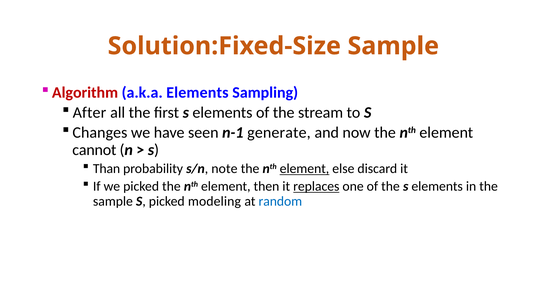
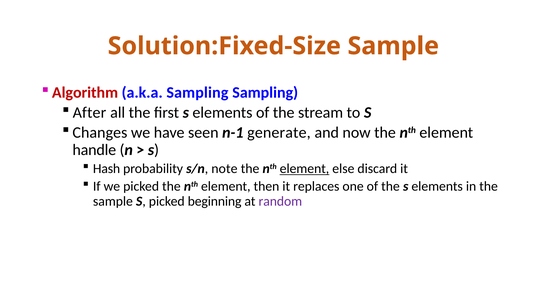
a.k.a Elements: Elements -> Sampling (197, 92)
cannot: cannot -> handle (94, 150)
Than: Than -> Hash (107, 169)
replaces underline: present -> none (316, 186)
modeling: modeling -> beginning (215, 201)
random colour: blue -> purple (280, 201)
